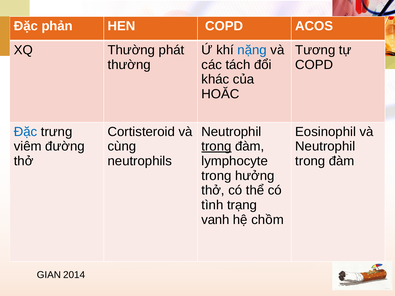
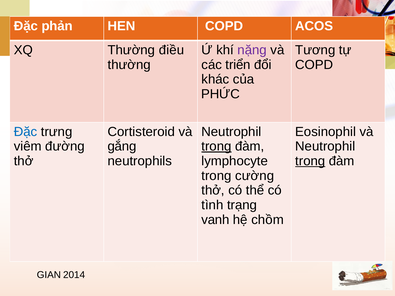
phát: phát -> điều (171, 50)
nặng colour: blue -> purple (252, 50)
tách: tách -> triển (238, 65)
HOĂC: HOĂC -> PHỨC (221, 94)
cùng: cùng -> gắng (122, 146)
trong underline: none -> present (310, 161)
hưởng: hưởng -> cường (255, 176)
